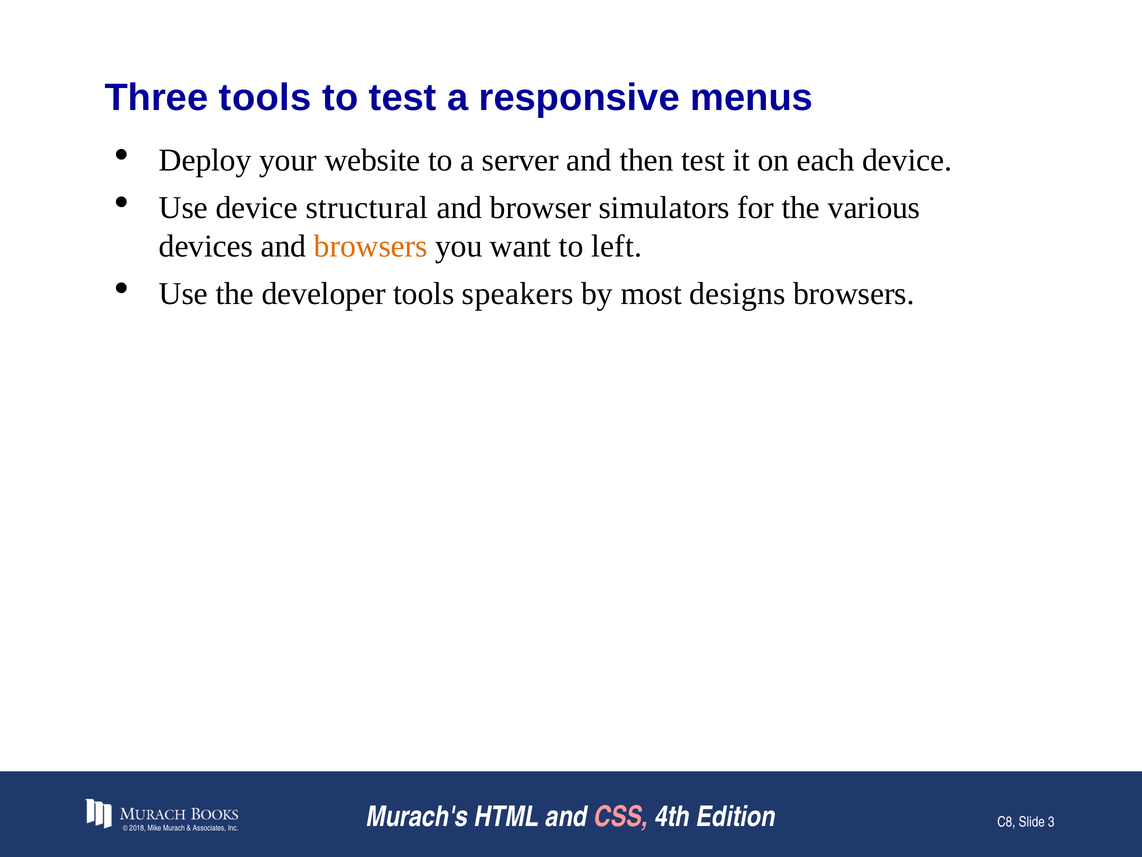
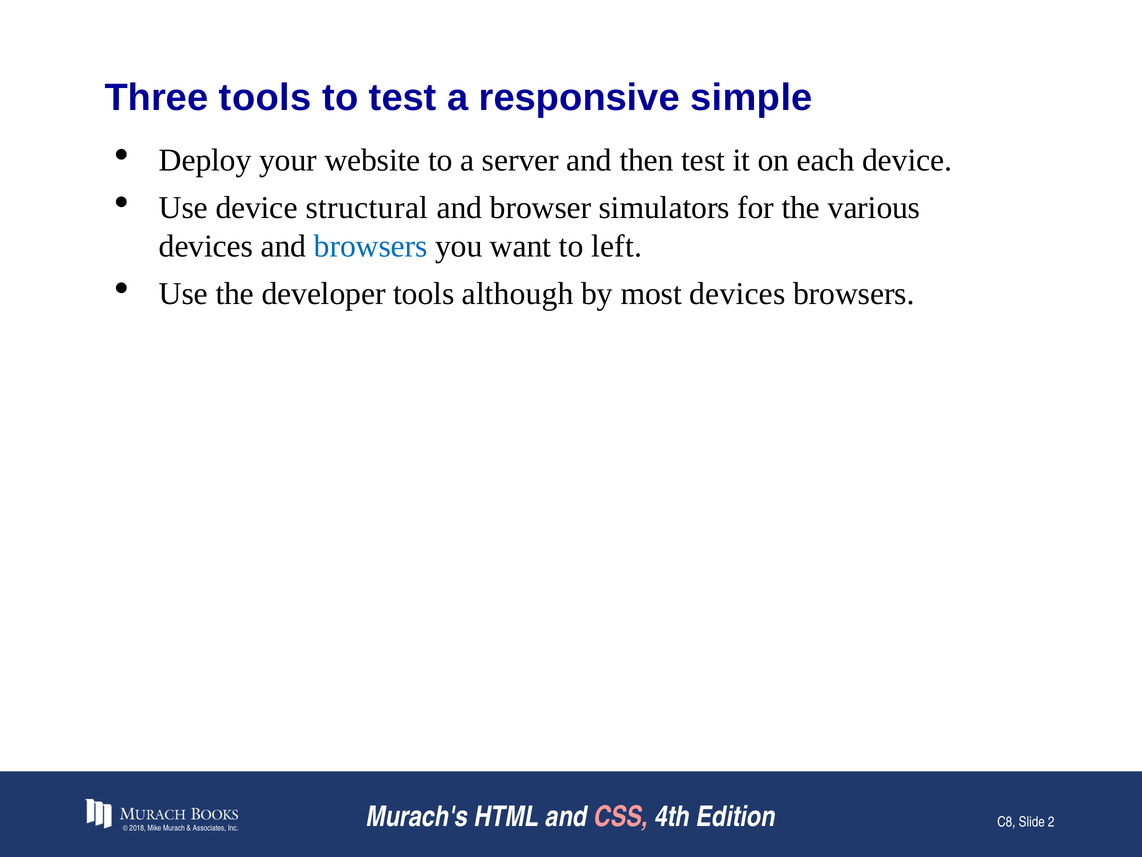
menus: menus -> simple (751, 98)
browsers colour: orange -> blue (371, 246)
speakers: speakers -> although (518, 294)
most designs: designs -> devices (738, 294)
3: 3 -> 2 (1051, 822)
